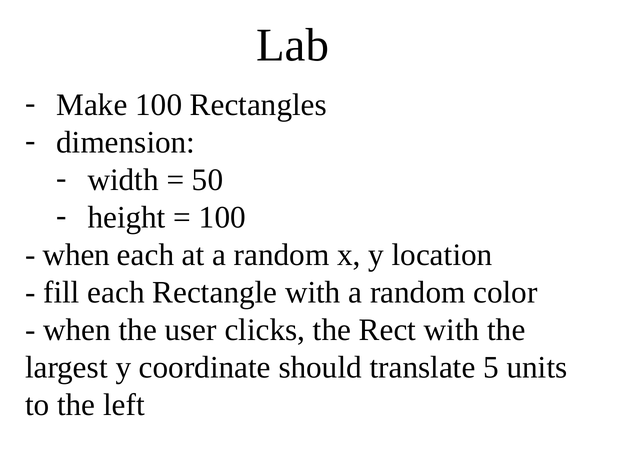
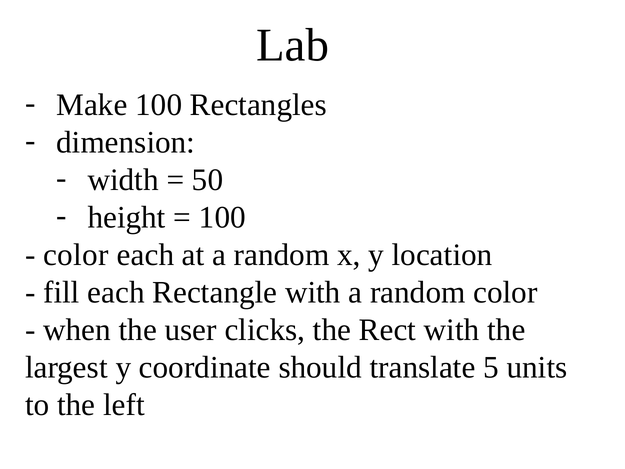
when: when -> color (76, 255)
